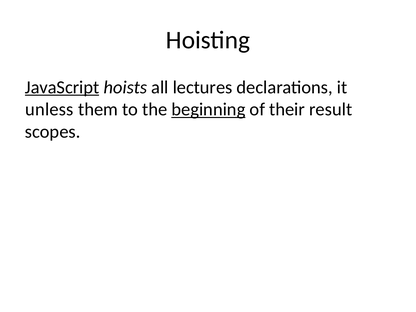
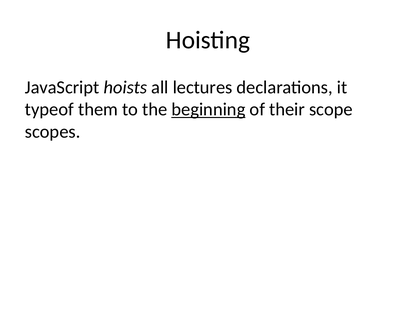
JavaScript underline: present -> none (62, 87)
unless: unless -> typeof (49, 109)
result: result -> scope (331, 109)
